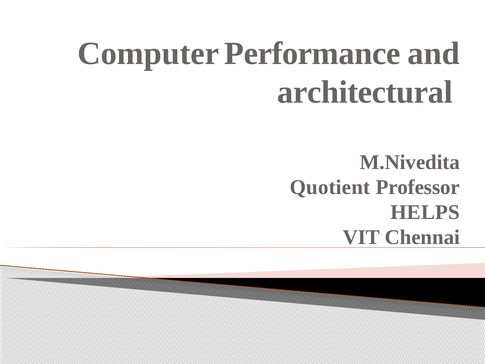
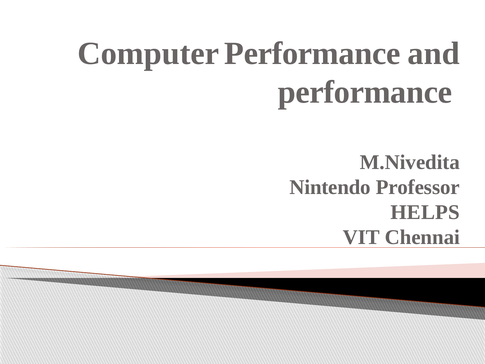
architectural: architectural -> performance (365, 92)
Quotient: Quotient -> Nintendo (330, 187)
